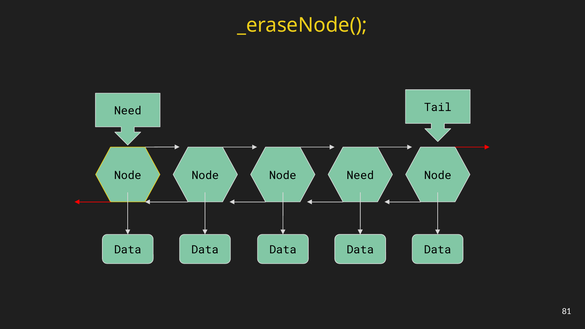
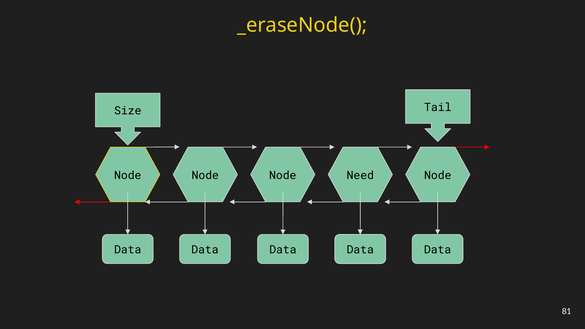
Need: Need -> Size (128, 111)
